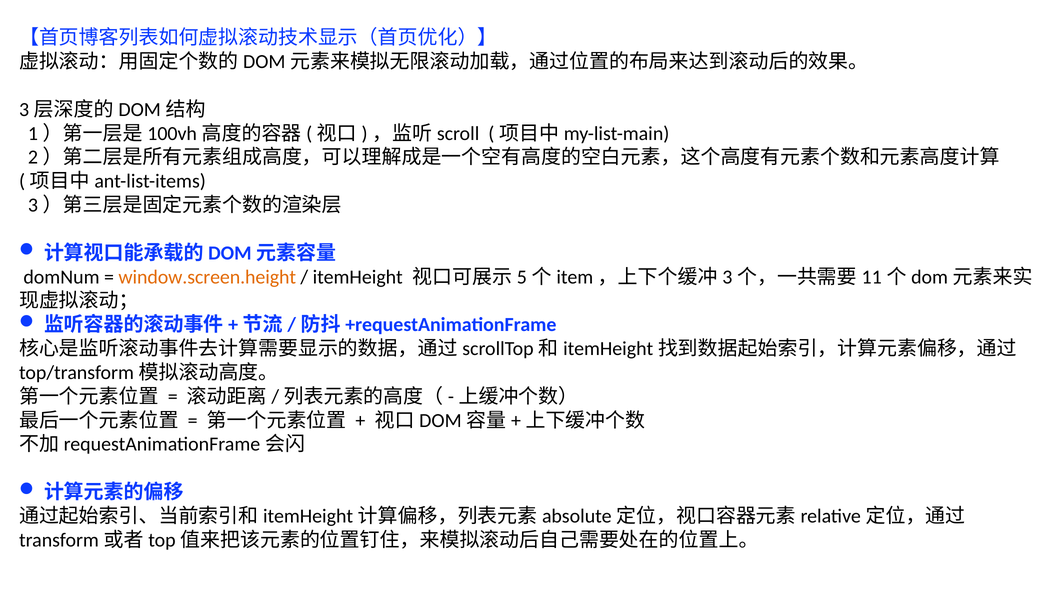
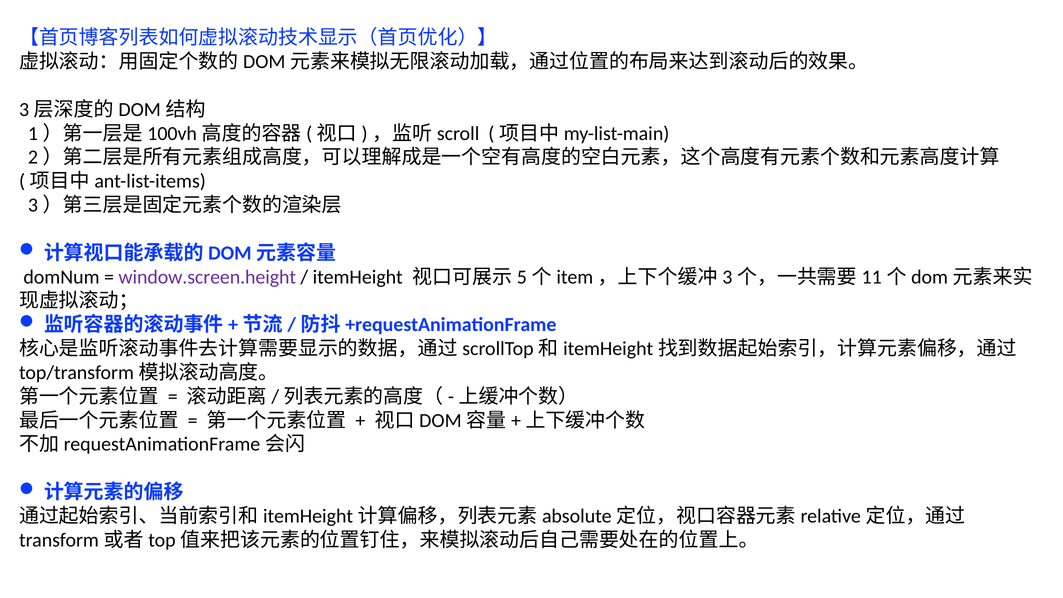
window.screen.height colour: orange -> purple (207, 277)
